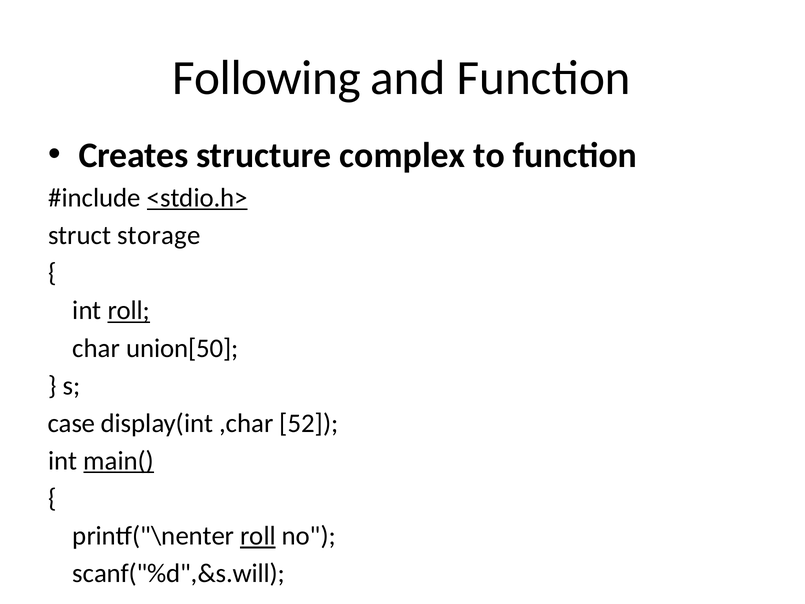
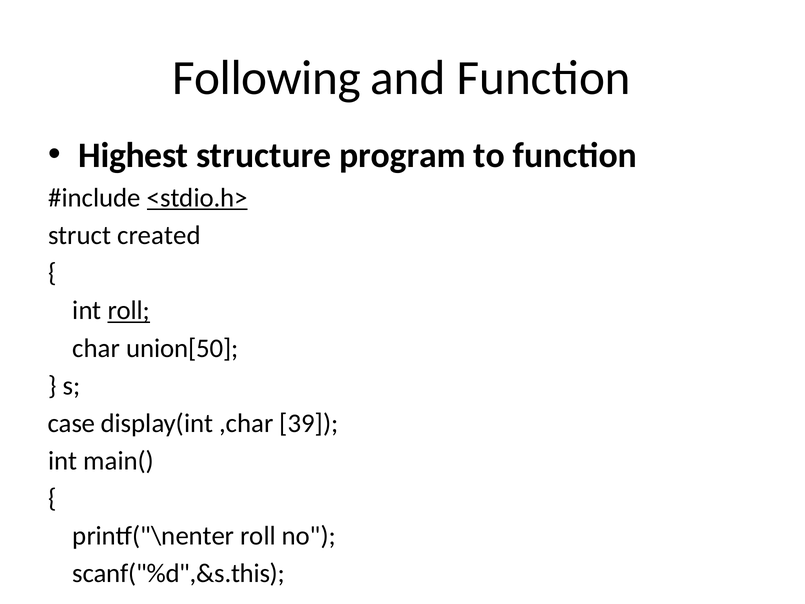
Creates: Creates -> Highest (133, 155)
complex: complex -> program (402, 155)
storage: storage -> created (159, 235)
52: 52 -> 39 (309, 423)
main( underline: present -> none (119, 461)
roll underline: present -> none (258, 536)
scanf("%d",&s.will: scanf("%d",&s.will -> scanf("%d",&s.this (179, 573)
